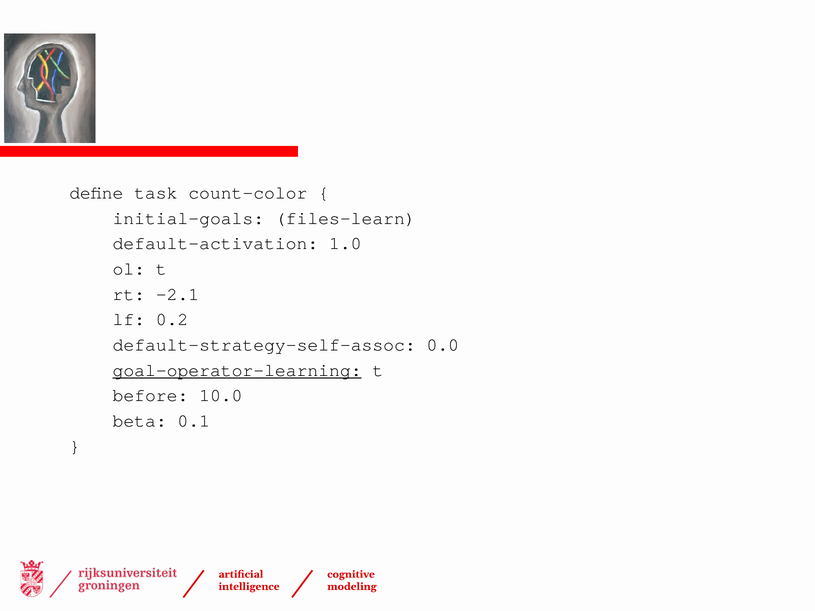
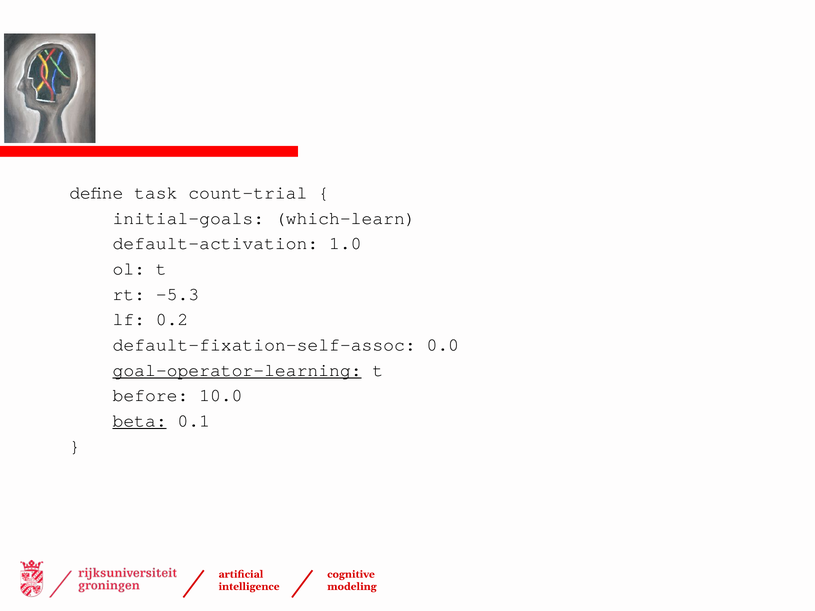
count-color: count-color -> count-trial (248, 193)
files-learn: files-learn -> which-learn (345, 218)
-2.1: -2.1 -> -5.3 (178, 294)
default-strategy-self-assoc: default-strategy-self-assoc -> default-fixation-self-assoc (264, 345)
beta underline: none -> present (140, 421)
